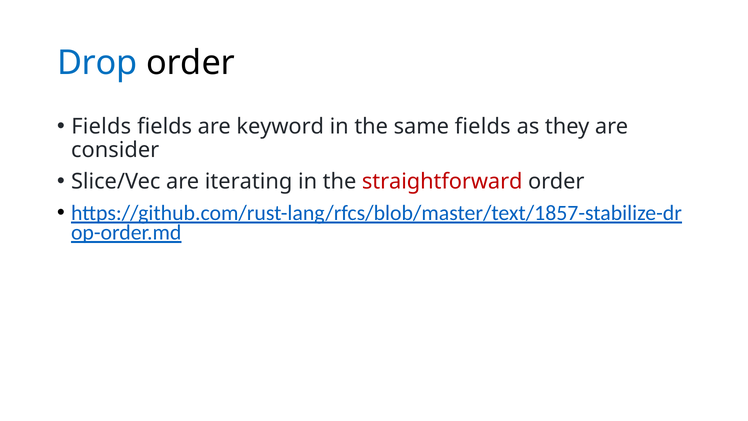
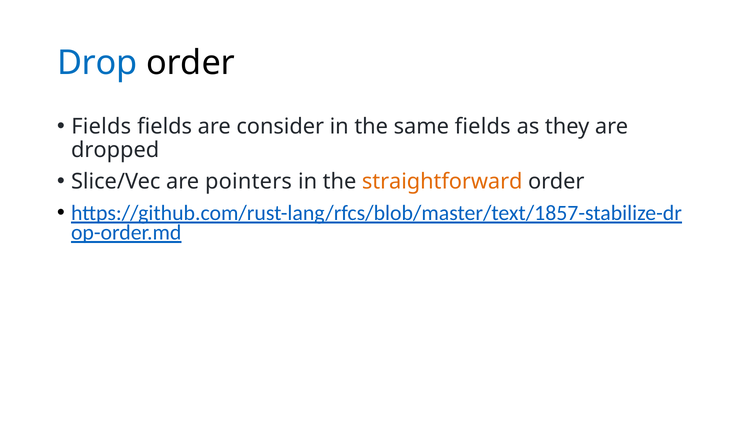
keyword: keyword -> consider (280, 126)
consider: consider -> dropped (115, 150)
iterating: iterating -> pointers (248, 181)
straightforward colour: red -> orange (442, 181)
